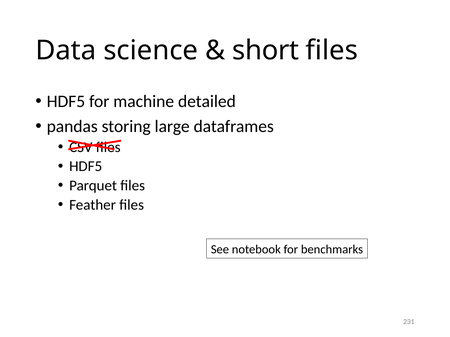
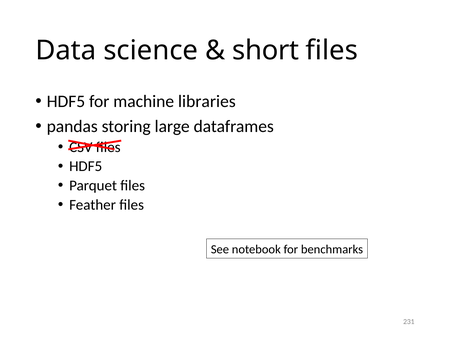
detailed: detailed -> libraries (207, 101)
